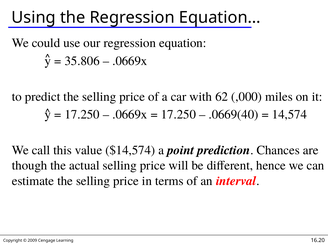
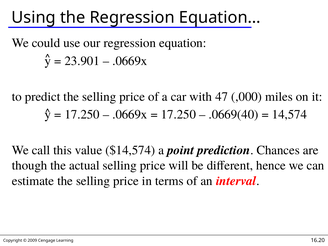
35.806: 35.806 -> 23.901 (82, 61)
62: 62 -> 47 (222, 97)
